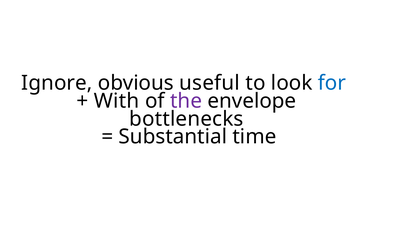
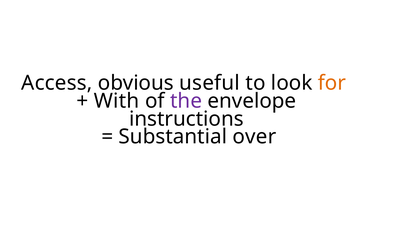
Ignore: Ignore -> Access (57, 83)
for colour: blue -> orange (332, 83)
bottlenecks: bottlenecks -> instructions (186, 119)
time: time -> over (254, 137)
